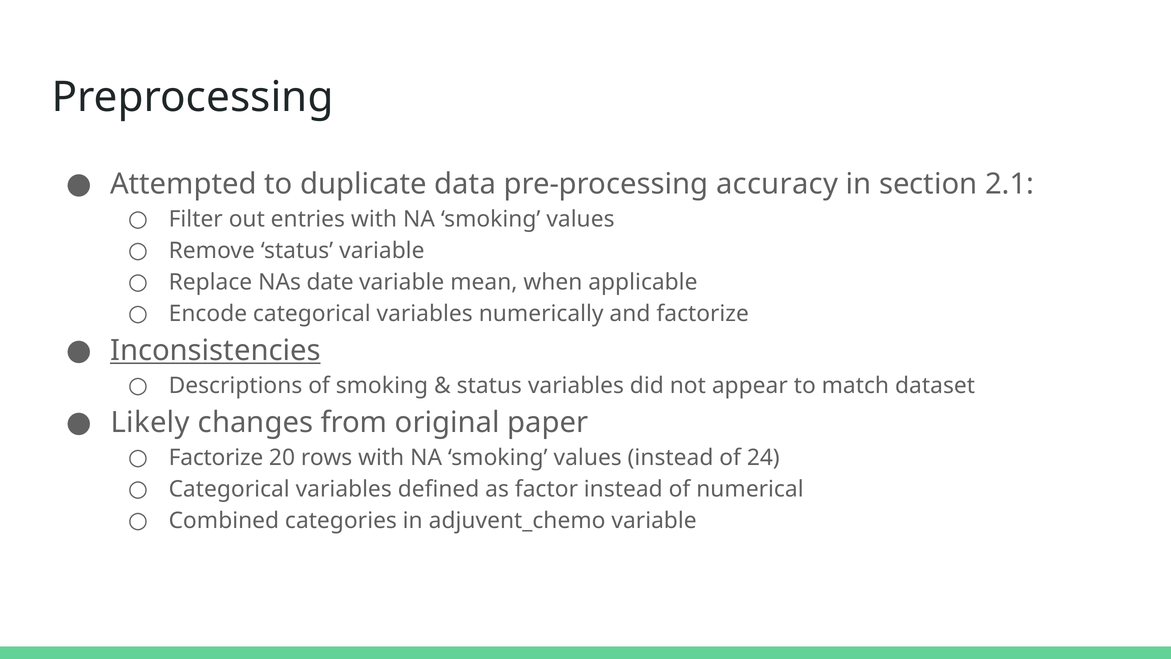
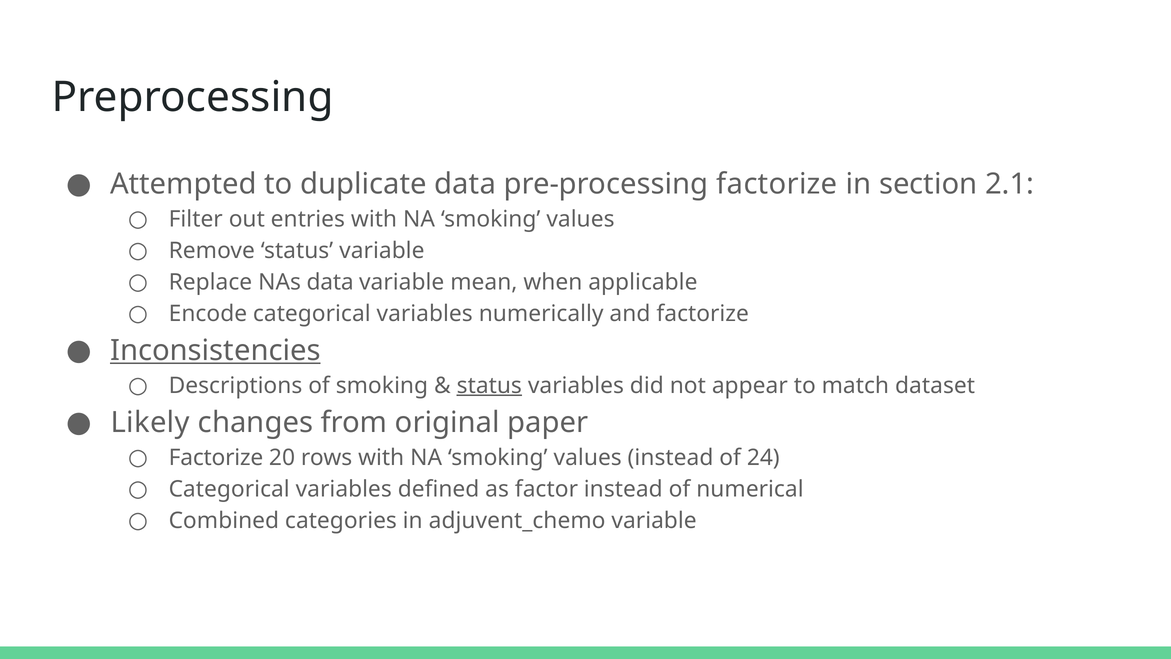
pre-processing accuracy: accuracy -> factorize (777, 184)
NAs date: date -> data (330, 282)
status underline: none -> present (489, 385)
